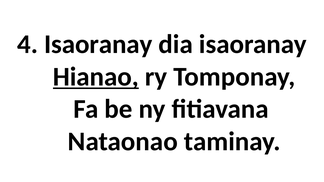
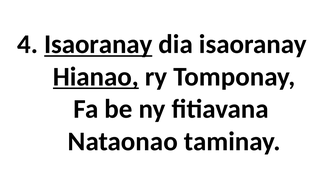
Isaoranay underline: none -> present (98, 44)
